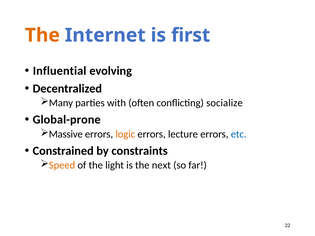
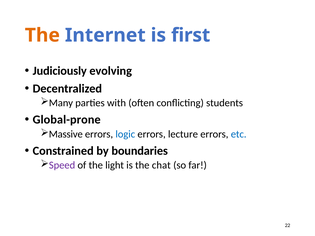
Influential: Influential -> Judiciously (60, 71)
socialize: socialize -> students (225, 103)
logic colour: orange -> blue (125, 134)
constraints: constraints -> boundaries (140, 151)
Speed colour: orange -> purple (62, 165)
next: next -> chat (161, 165)
